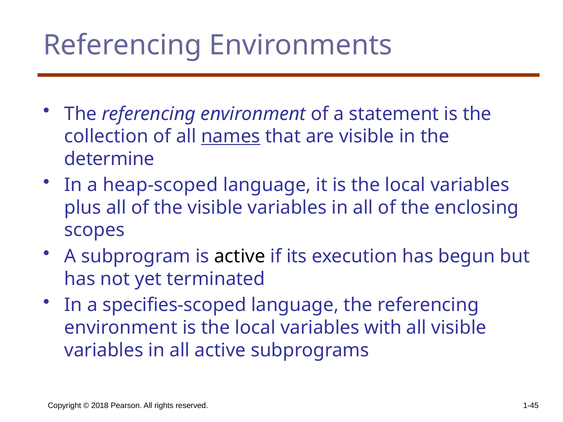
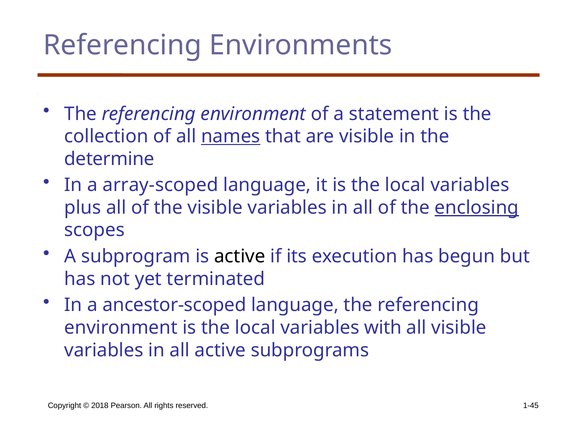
heap-scoped: heap-scoped -> array-scoped (160, 185)
enclosing underline: none -> present (477, 208)
specifies-scoped: specifies-scoped -> ancestor-scoped (174, 305)
